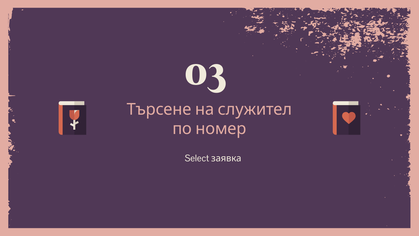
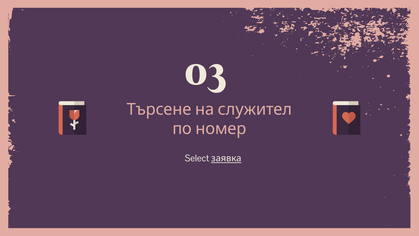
заявка underline: none -> present (226, 158)
